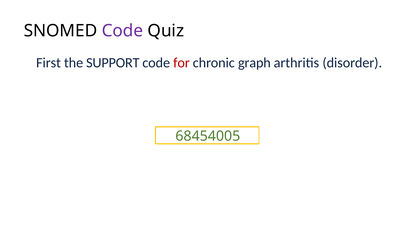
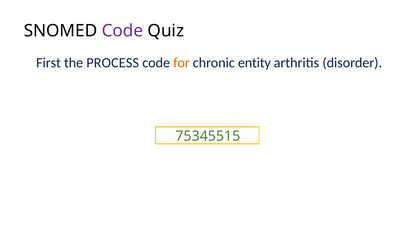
SUPPORT: SUPPORT -> PROCESS (113, 63)
for colour: red -> orange (181, 63)
graph: graph -> entity (254, 63)
68454005: 68454005 -> 75345515 (208, 136)
